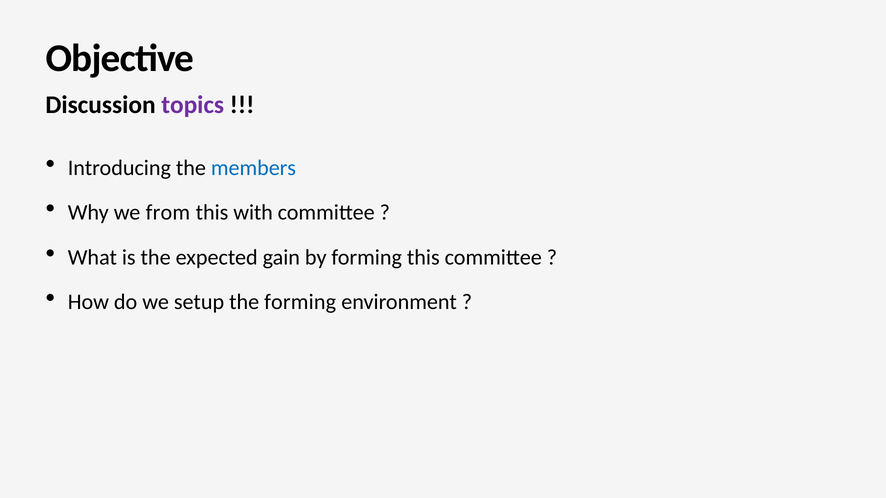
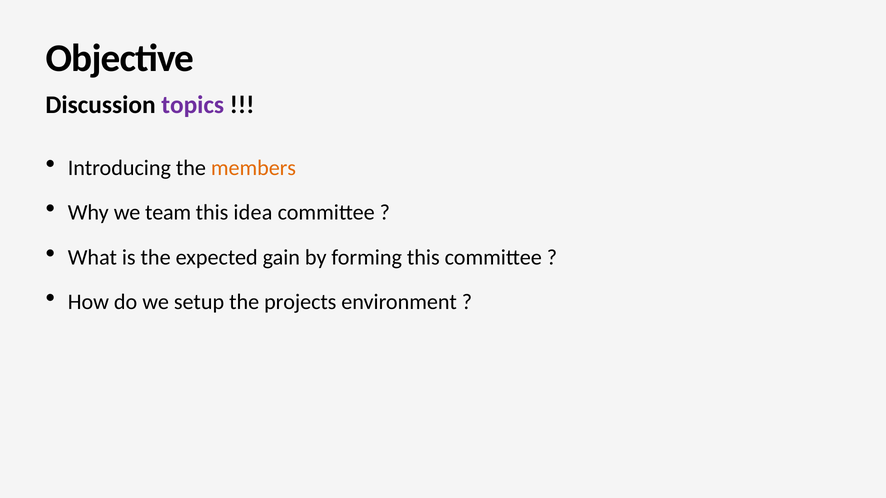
members colour: blue -> orange (253, 168)
from: from -> team (168, 213)
with: with -> idea (253, 213)
the forming: forming -> projects (300, 302)
